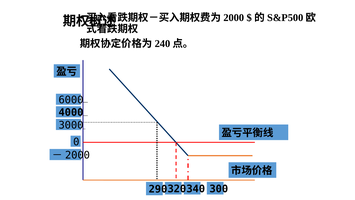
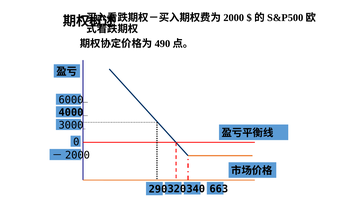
240: 240 -> 490 (162, 44)
300: 300 -> 663 (219, 189)
